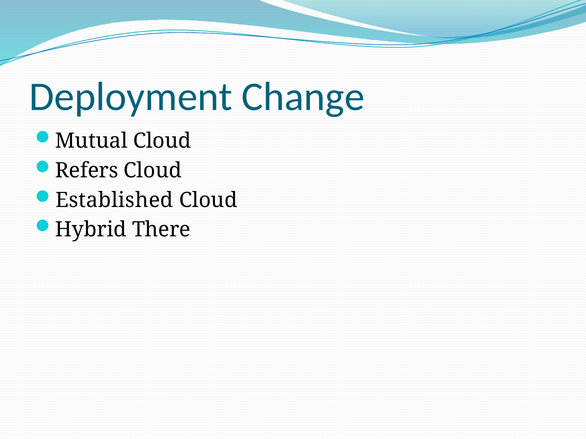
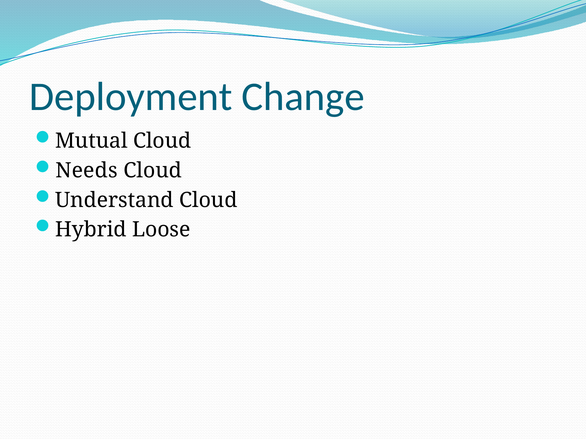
Refers: Refers -> Needs (87, 171)
Established: Established -> Understand (114, 200)
There: There -> Loose (161, 230)
